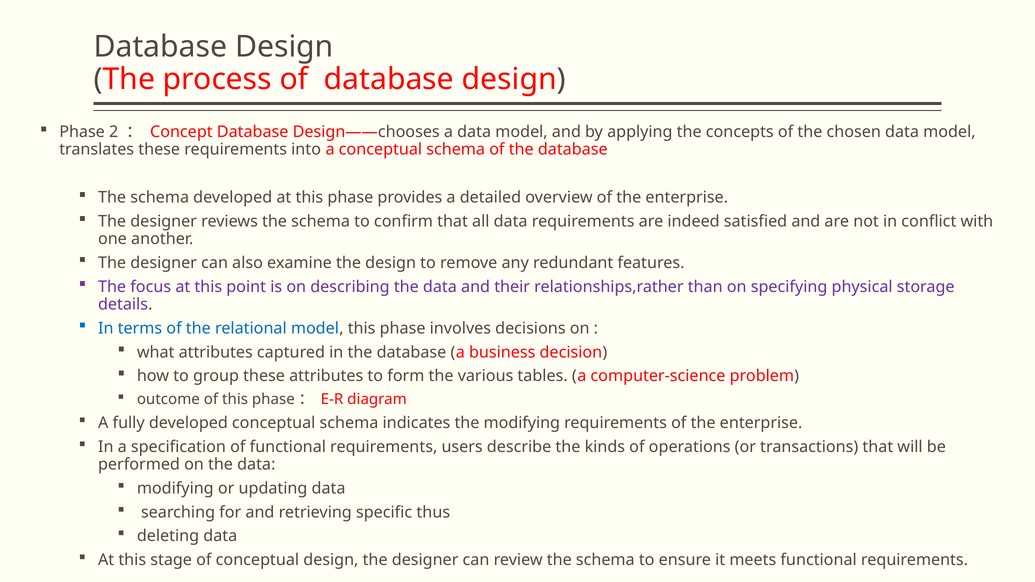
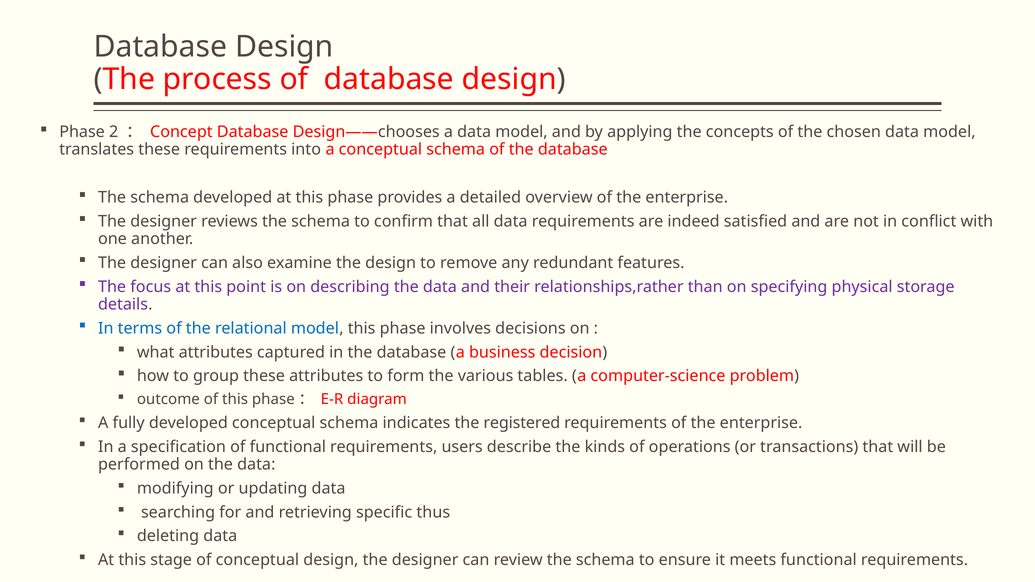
the modifying: modifying -> registered (522, 423)
